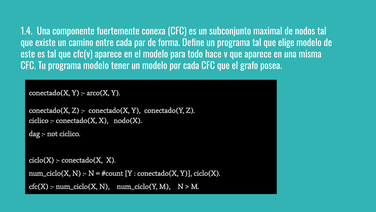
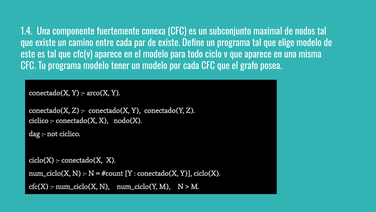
de forma: forma -> existe (169, 43)
hace: hace -> ciclo (213, 54)
